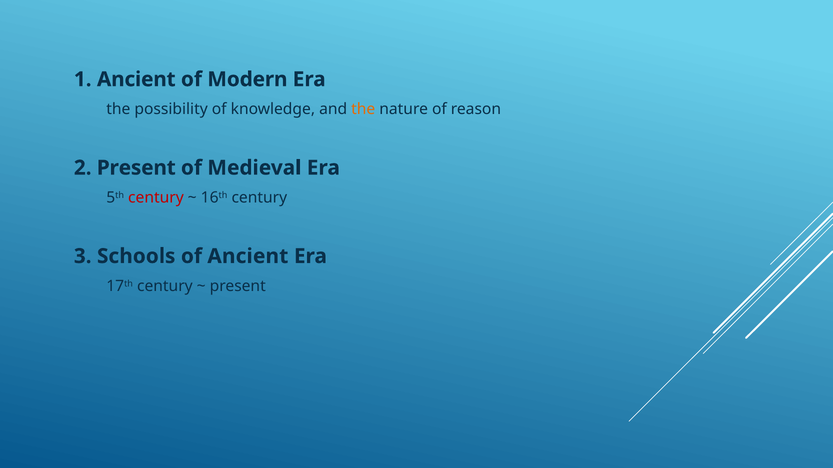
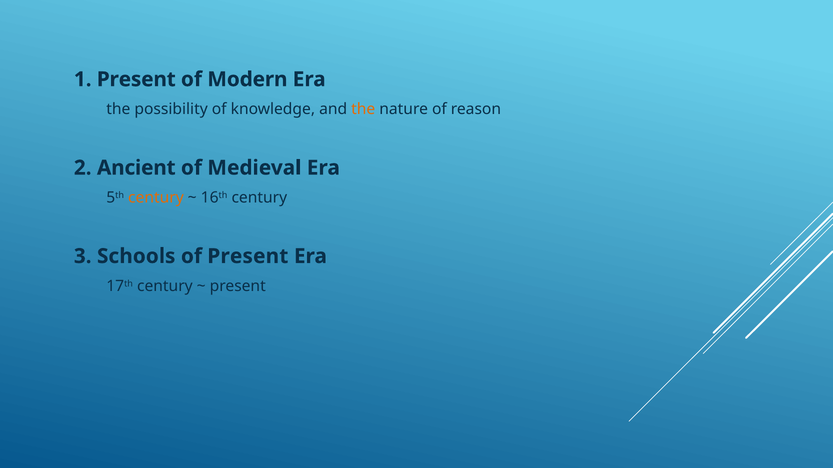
1 Ancient: Ancient -> Present (136, 79)
2 Present: Present -> Ancient (136, 168)
century colour: red -> orange (156, 198)
of Ancient: Ancient -> Present (248, 257)
